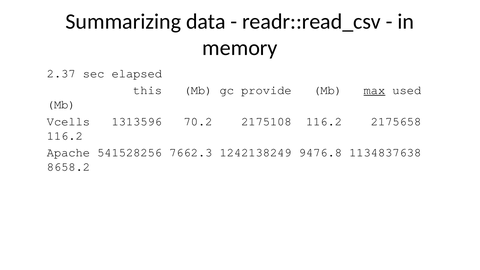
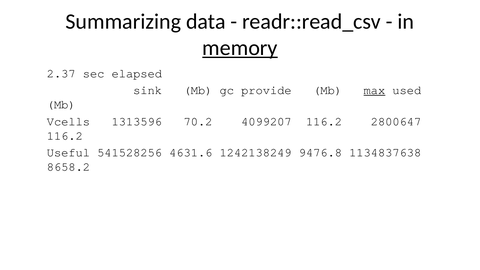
memory underline: none -> present (240, 48)
this: this -> sink (148, 90)
2175108: 2175108 -> 4099207 (266, 121)
2175658: 2175658 -> 2800647 (396, 121)
Apache: Apache -> Useful (68, 153)
7662.3: 7662.3 -> 4631.6 (191, 153)
